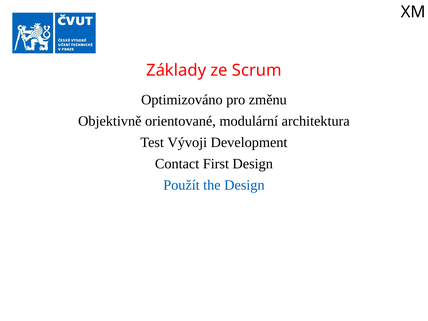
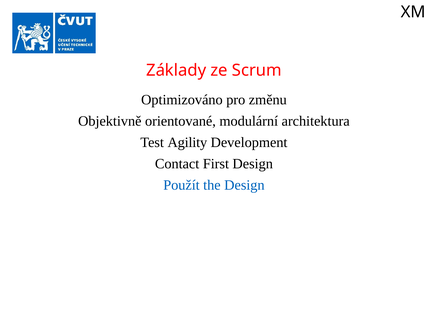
Vývoji: Vývoji -> Agility (187, 143)
